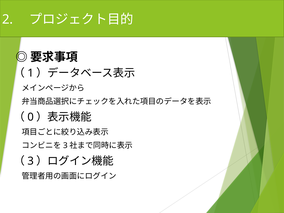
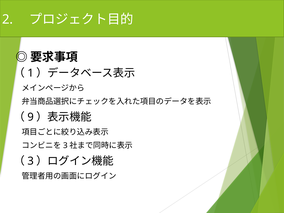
0: 0 -> 9 (31, 117)
